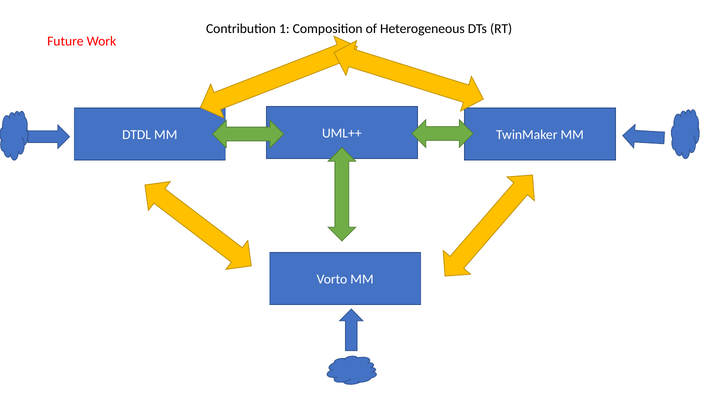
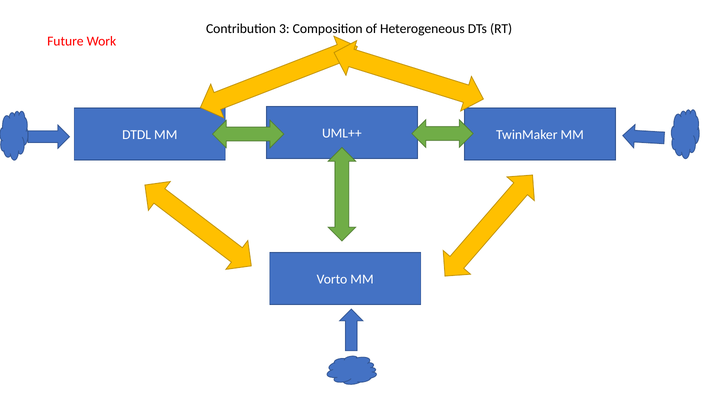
1: 1 -> 3 (284, 29)
